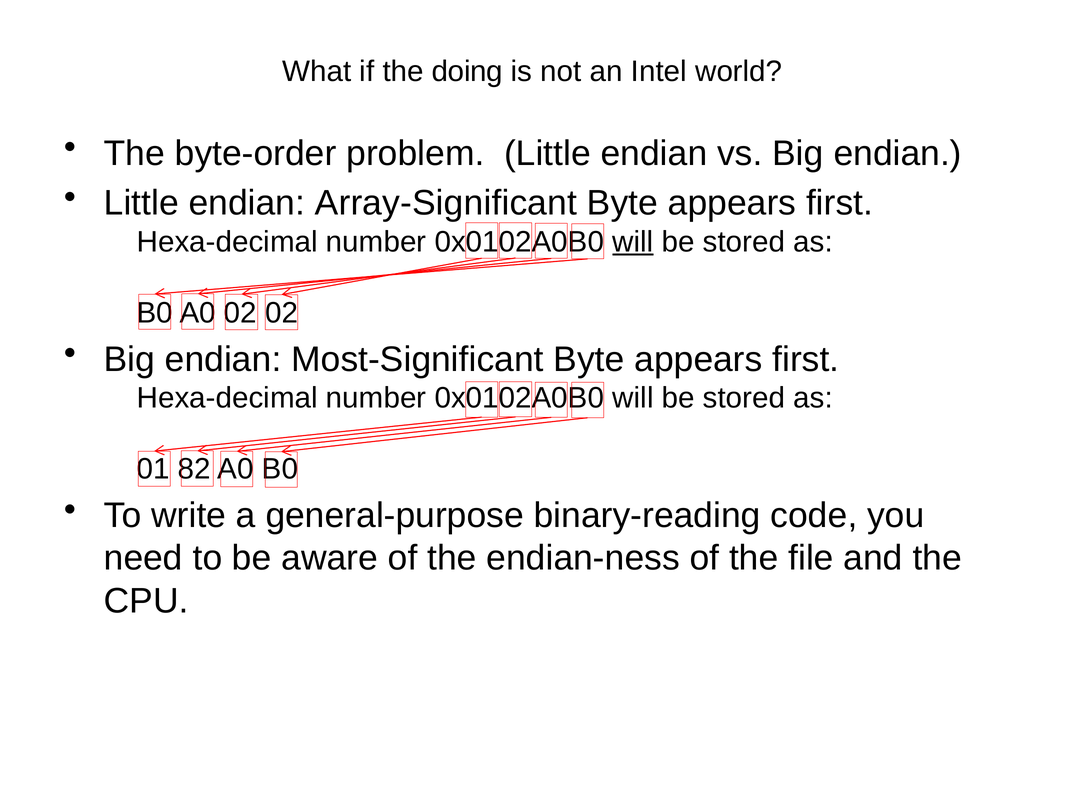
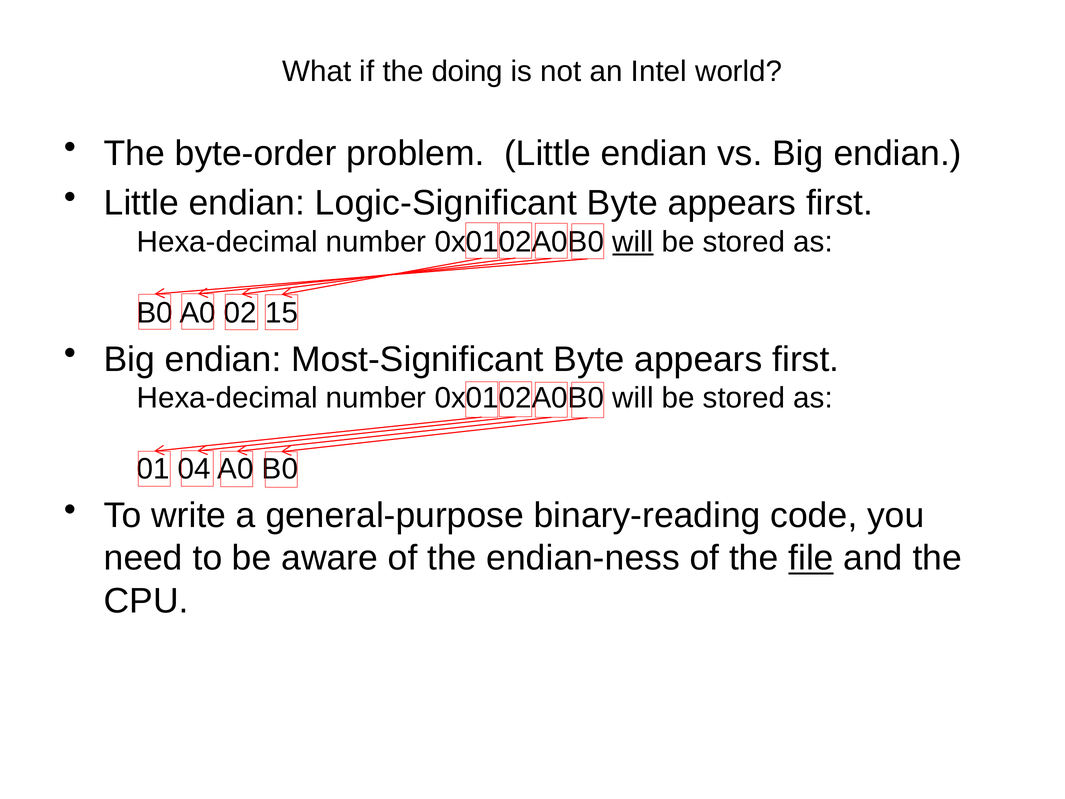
Array-Significant: Array-Significant -> Logic-Significant (446, 203)
02 02: 02 -> 15 (282, 313)
82: 82 -> 04 (194, 469)
file underline: none -> present (811, 558)
